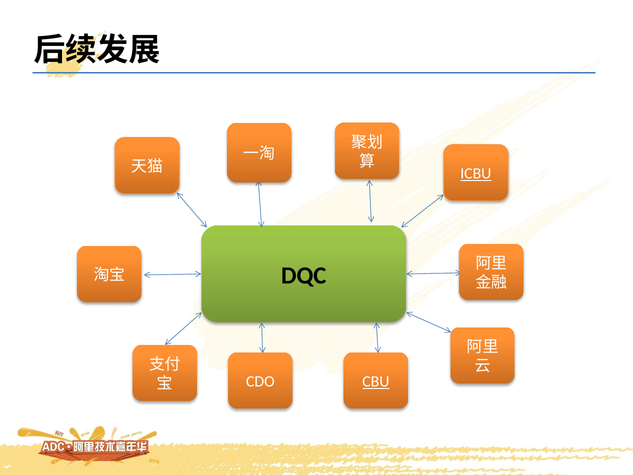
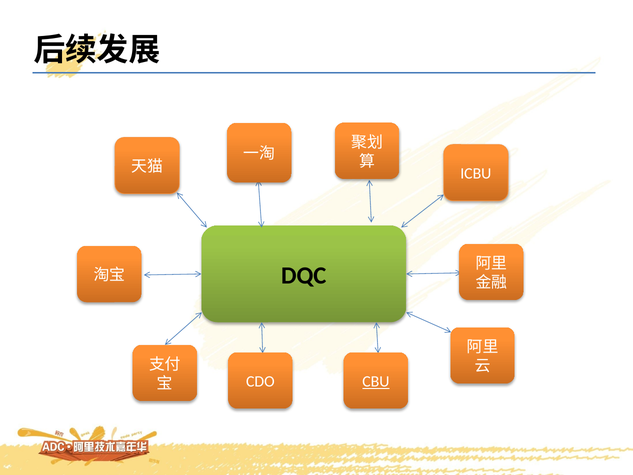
ICBU underline: present -> none (476, 174)
